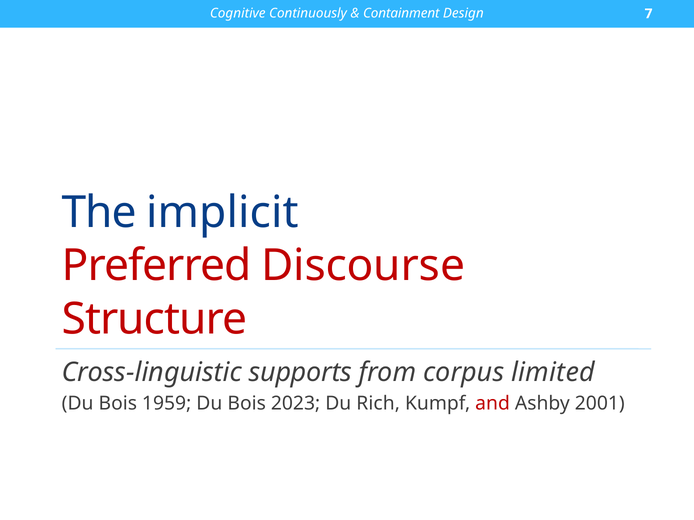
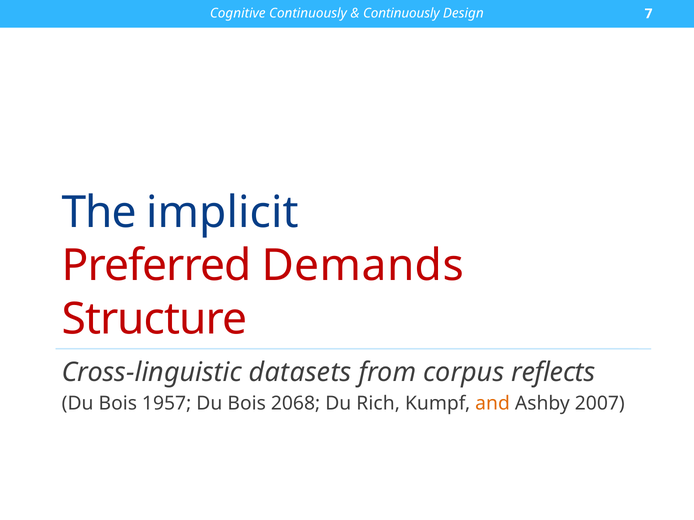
Containment: Containment -> Continuously (401, 13)
Discourse: Discourse -> Demands (363, 266)
supports: supports -> datasets (300, 373)
limited: limited -> reflects (553, 373)
1959: 1959 -> 1957 (167, 404)
2023: 2023 -> 2068 (296, 404)
and colour: red -> orange (493, 404)
2001: 2001 -> 2007 (600, 404)
